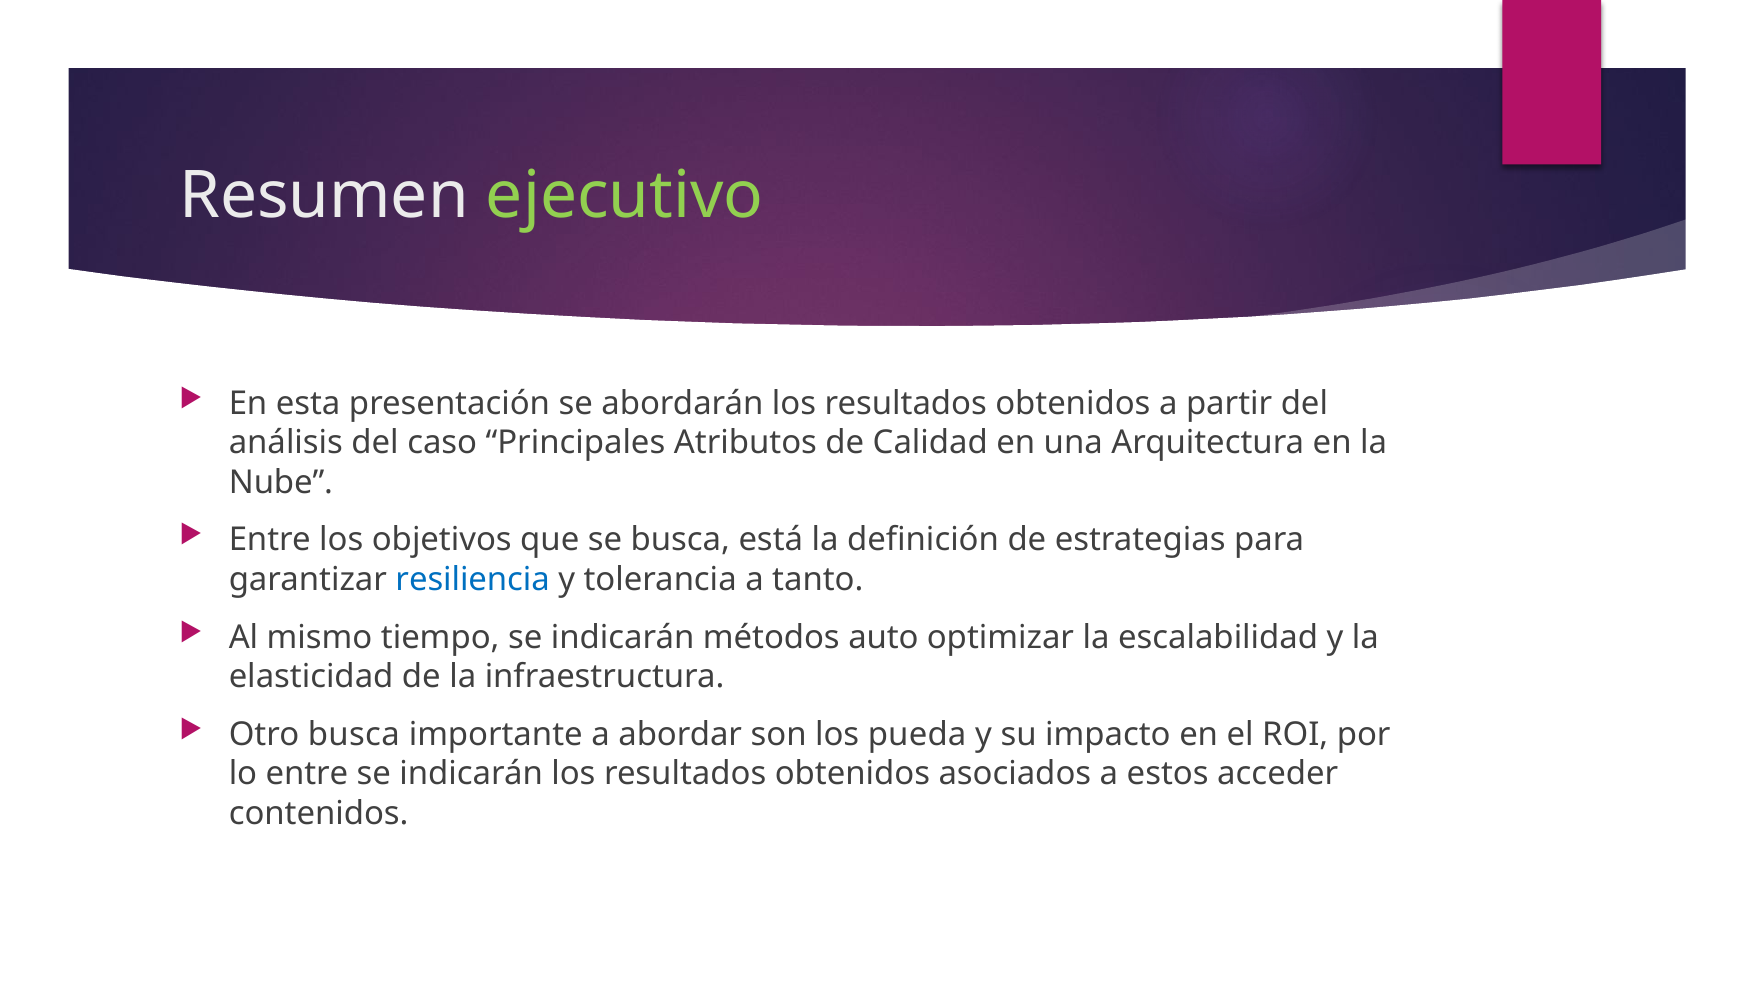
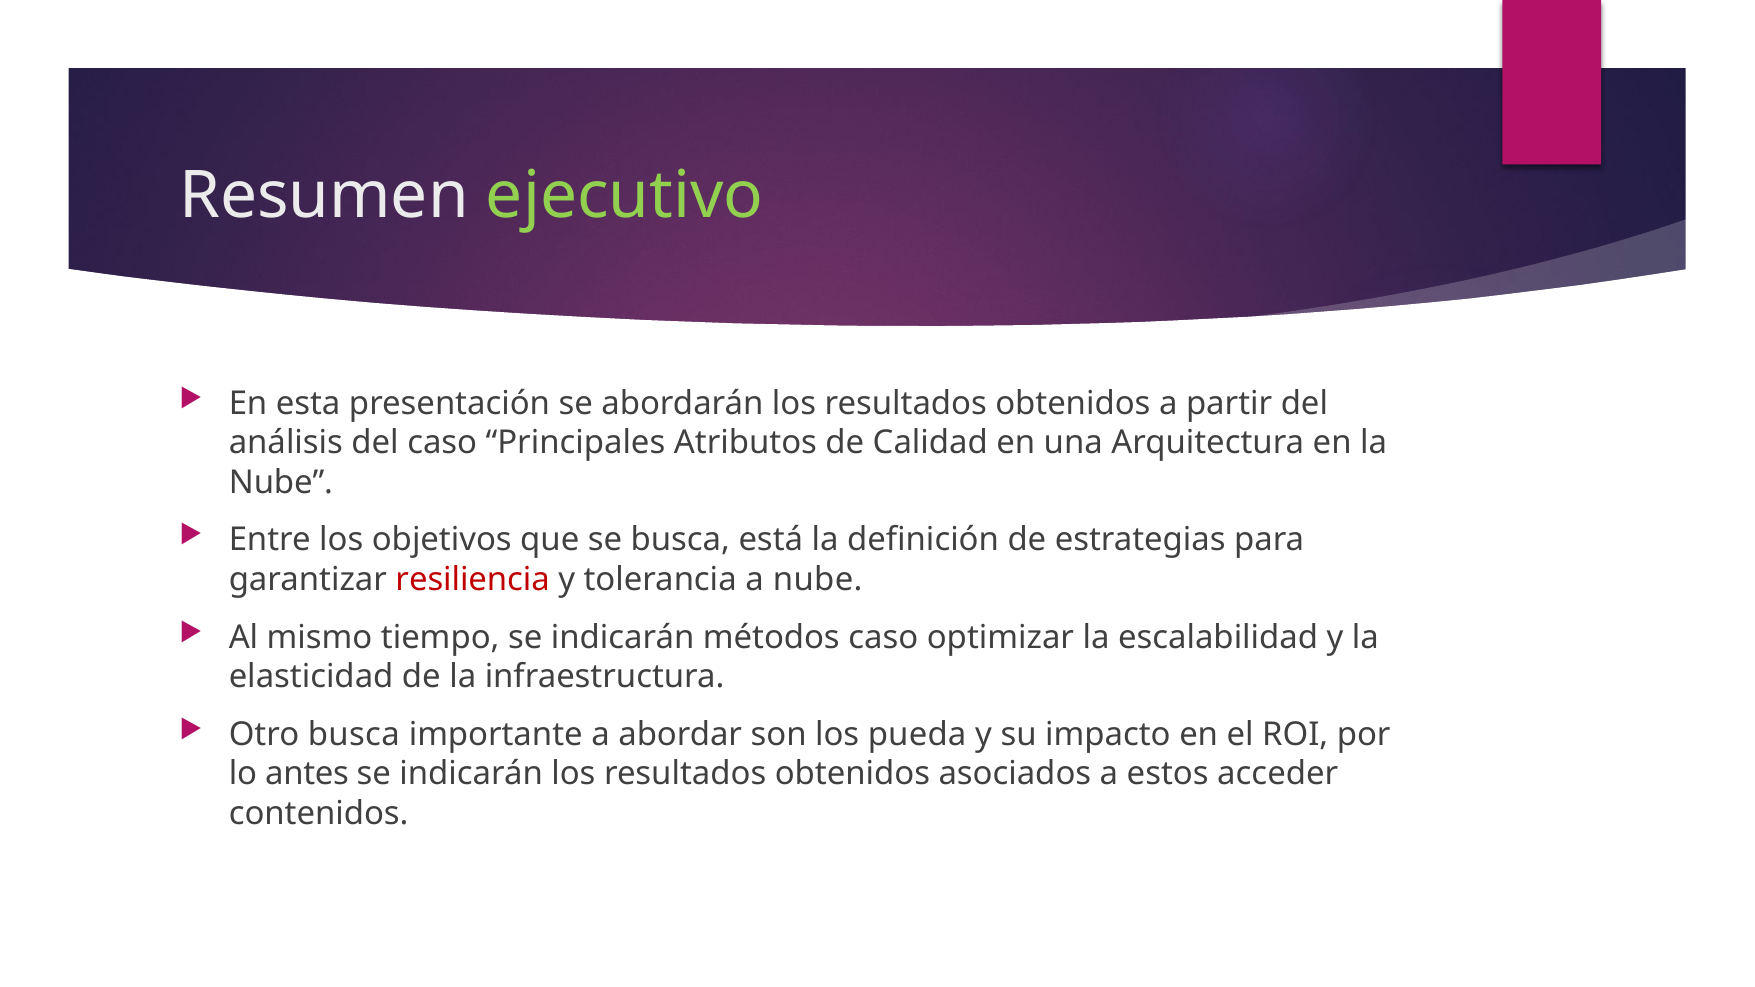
resiliencia colour: blue -> red (473, 580)
a tanto: tanto -> nube (818, 580)
métodos auto: auto -> caso (883, 637)
lo entre: entre -> antes (307, 774)
